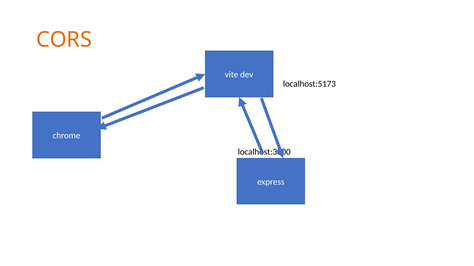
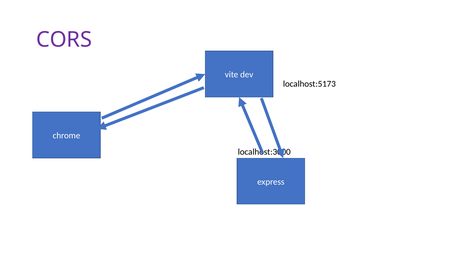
CORS colour: orange -> purple (64, 40)
